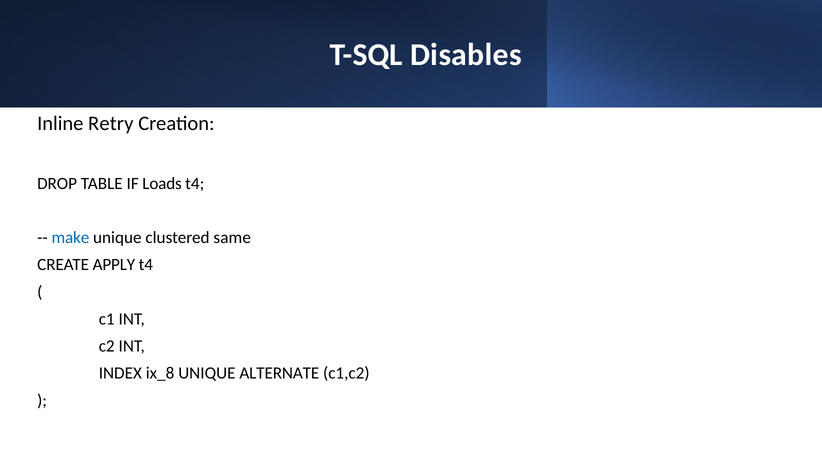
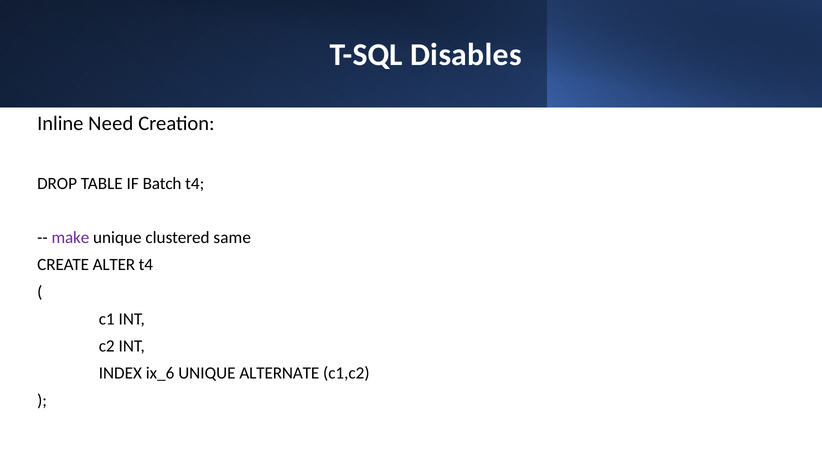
Retry: Retry -> Need (111, 123)
Loads: Loads -> Batch (162, 183)
make colour: blue -> purple (70, 237)
APPLY: APPLY -> ALTER (114, 264)
ix_8: ix_8 -> ix_6 (160, 373)
